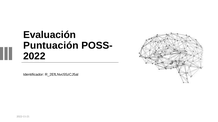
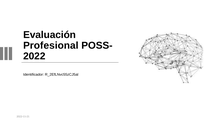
Puntuación: Puntuación -> Profesional (51, 46)
